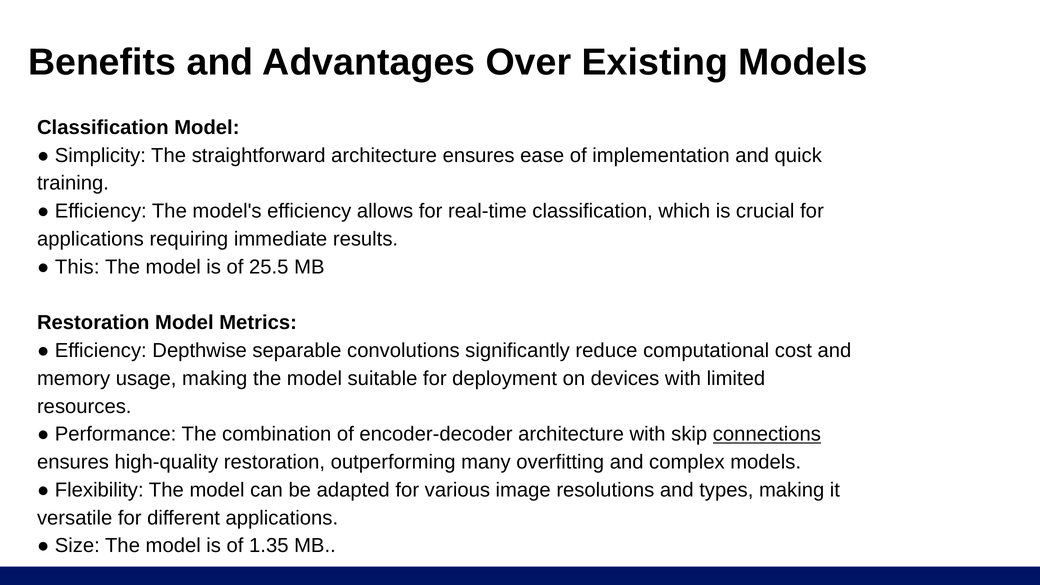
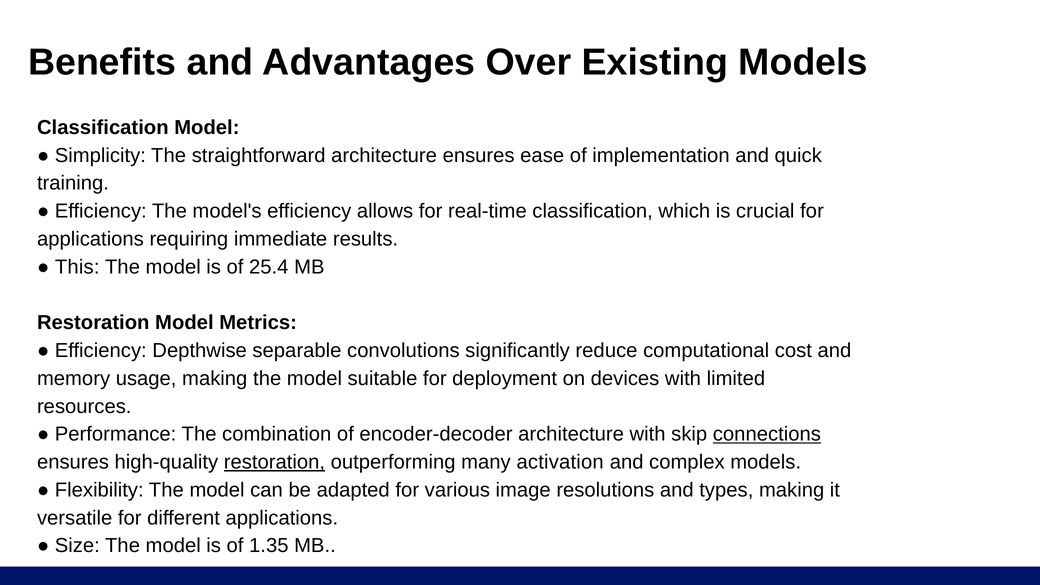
25.5: 25.5 -> 25.4 (269, 267)
restoration underline: none -> present (274, 462)
overfitting: overfitting -> activation (560, 462)
